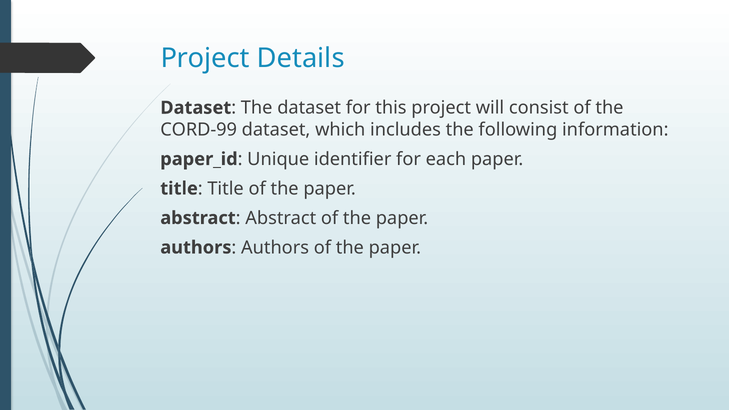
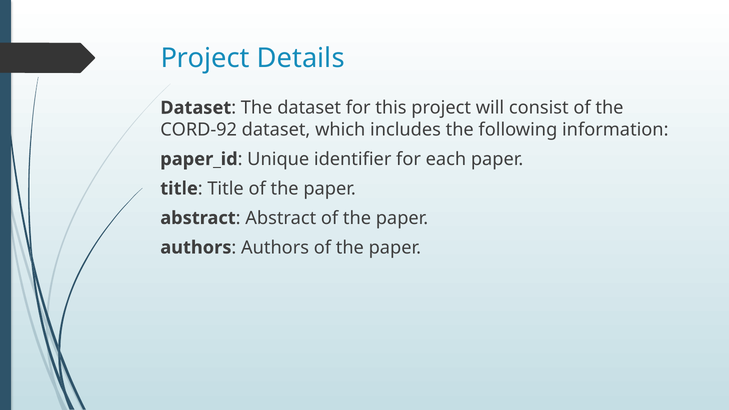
CORD-99: CORD-99 -> CORD-92 (199, 130)
